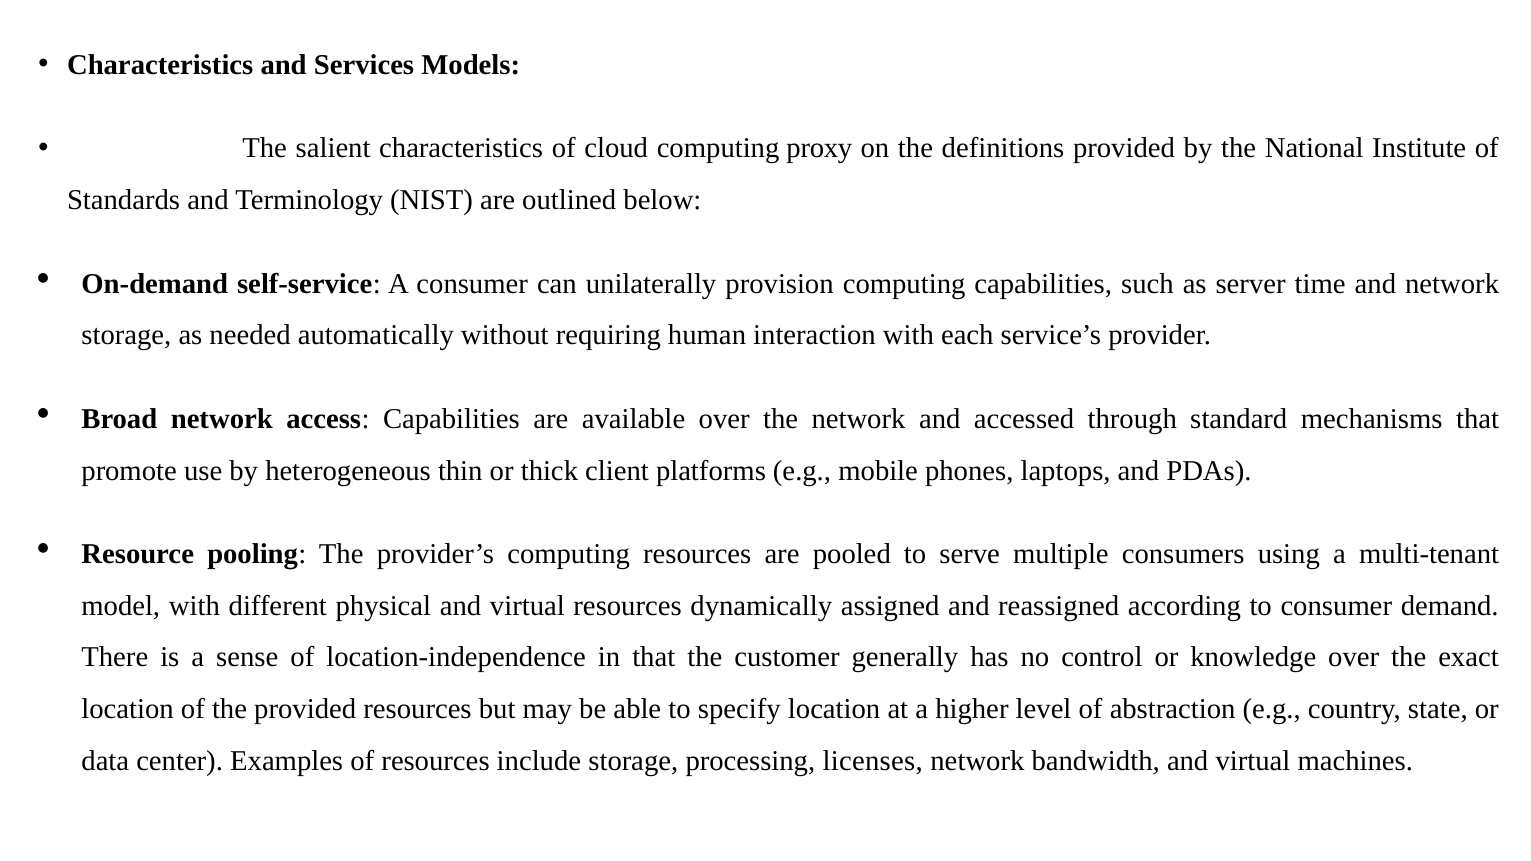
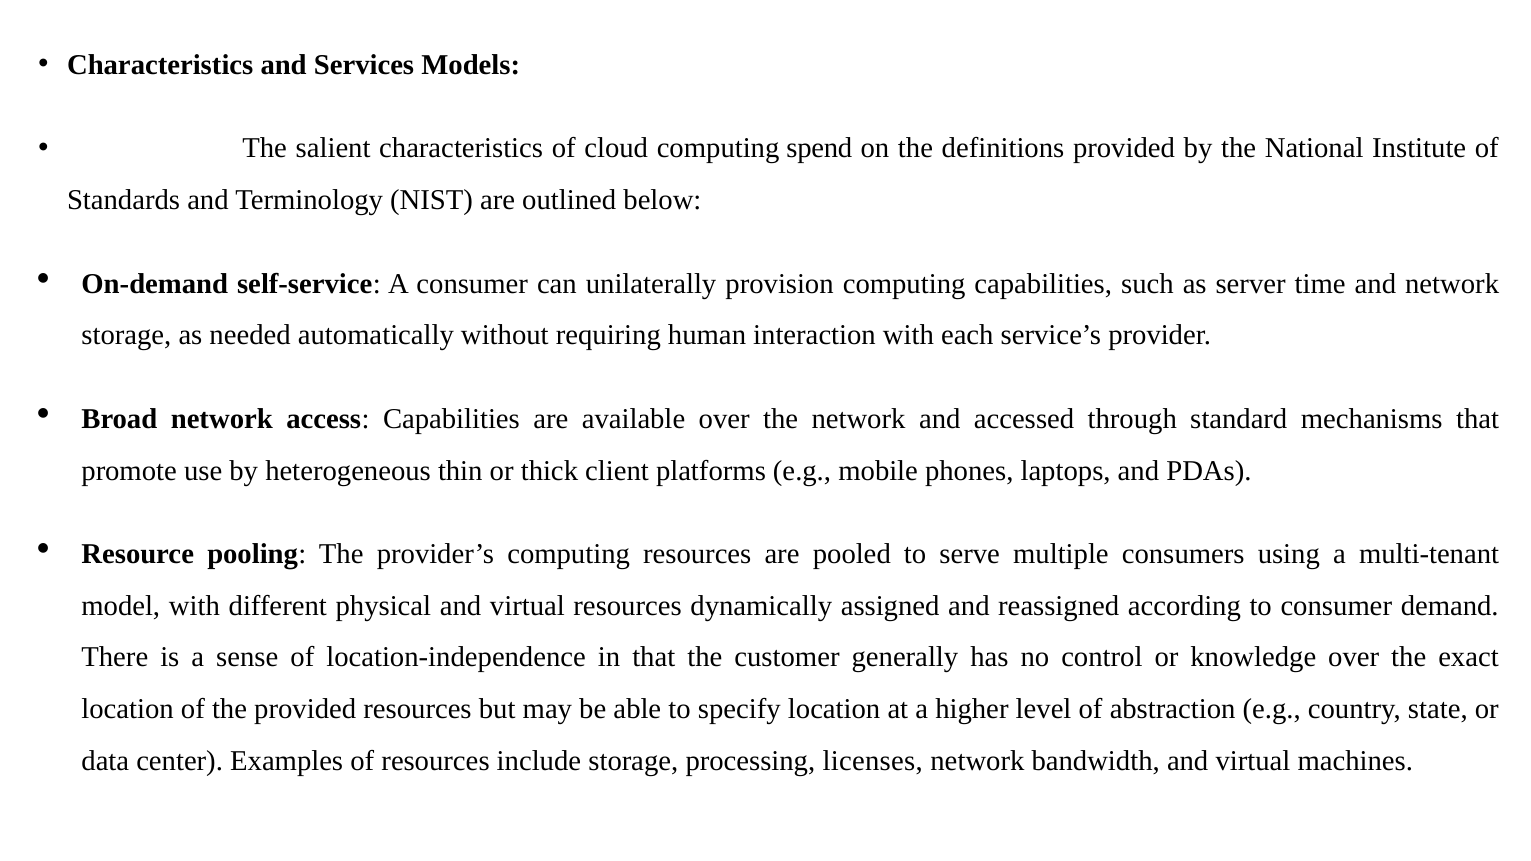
proxy: proxy -> spend (819, 149)
